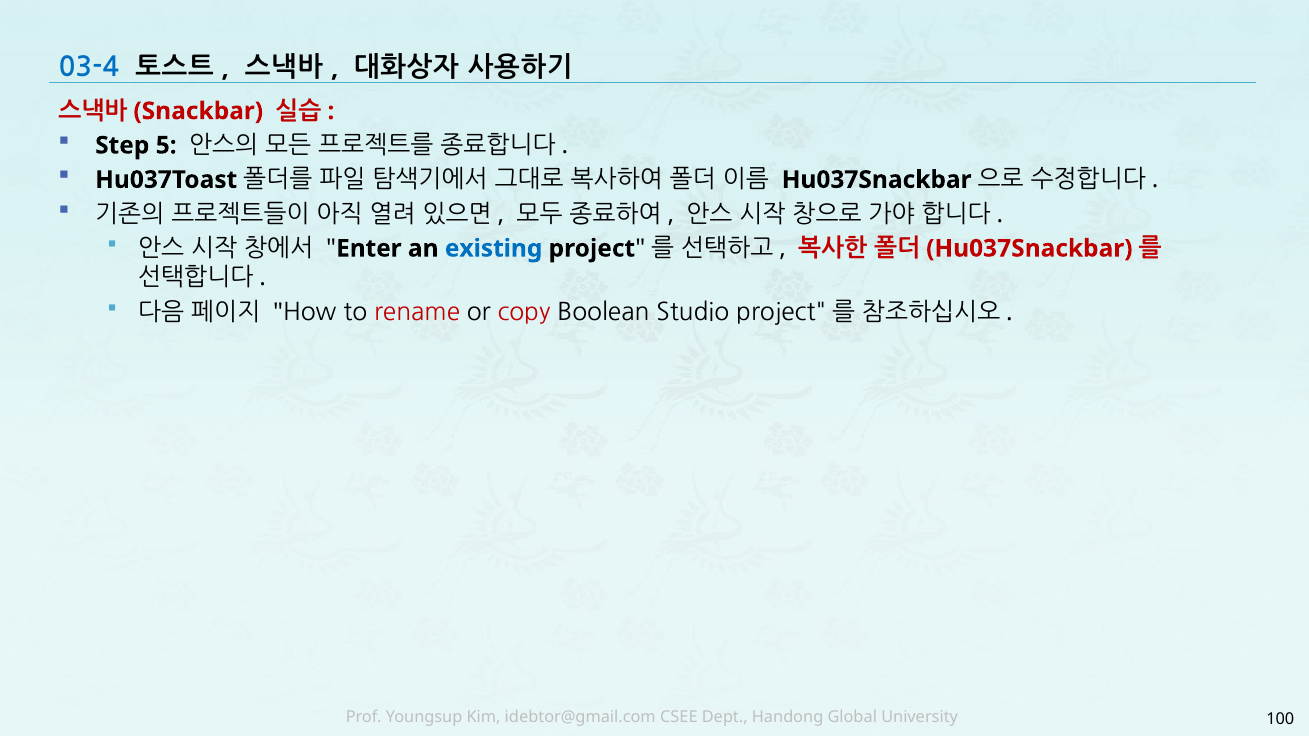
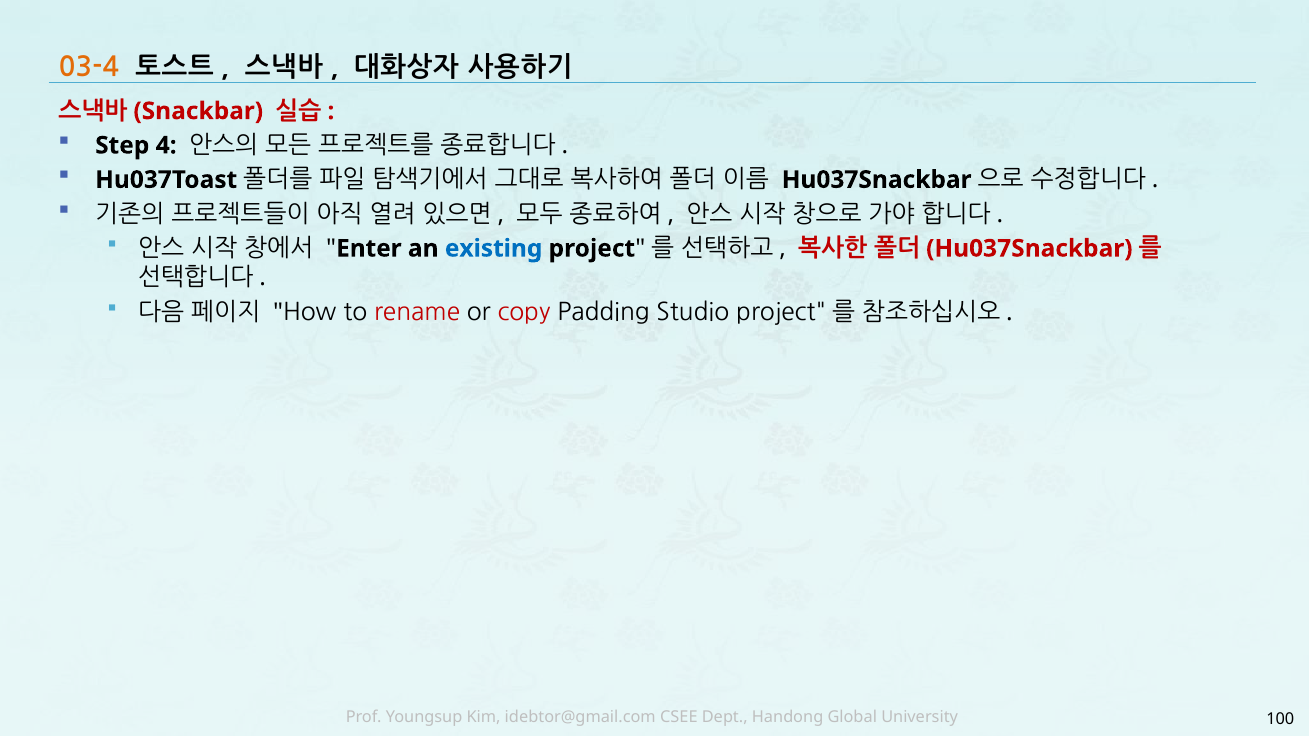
03-4 colour: blue -> orange (89, 67)
5: 5 -> 4 (166, 145)
Boolean: Boolean -> Padding (604, 312)
